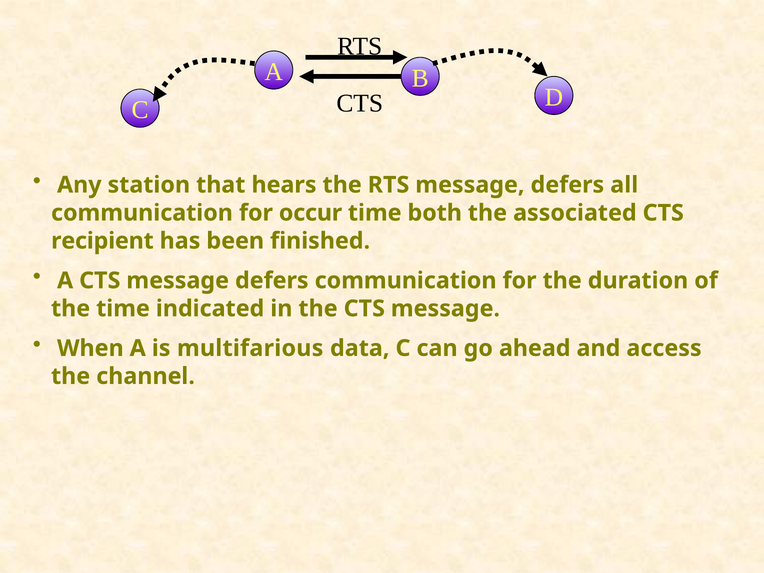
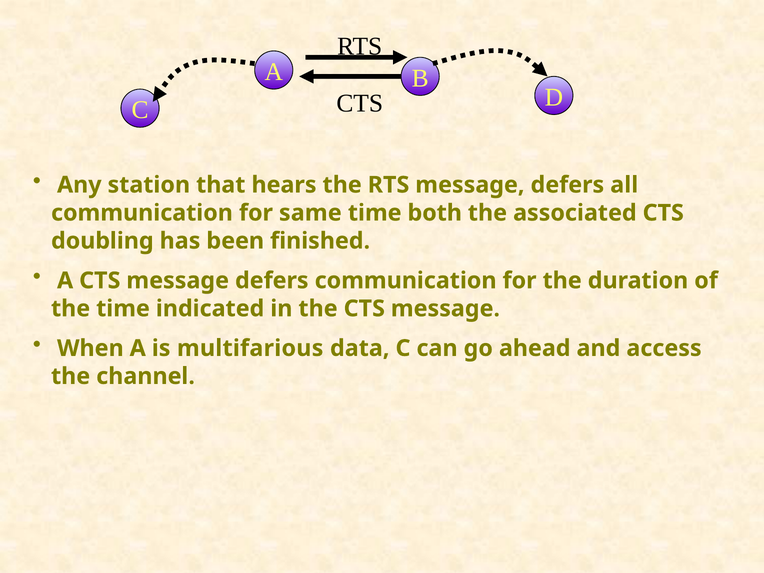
occur: occur -> same (310, 213)
recipient: recipient -> doubling (102, 241)
